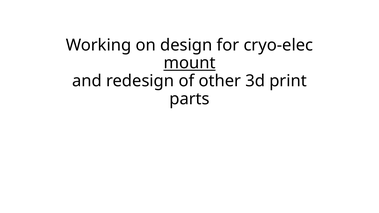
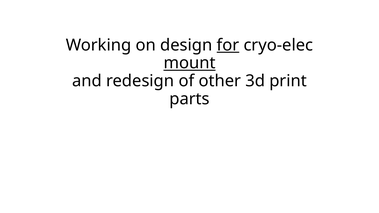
for underline: none -> present (228, 45)
